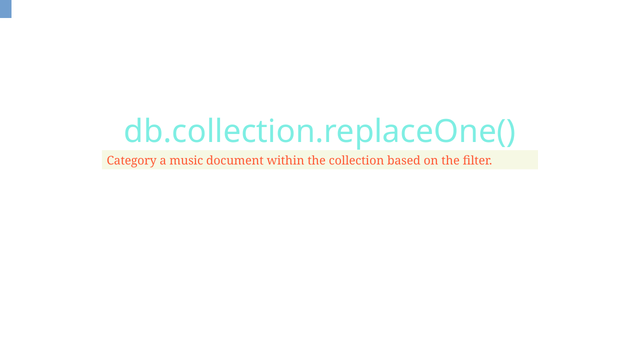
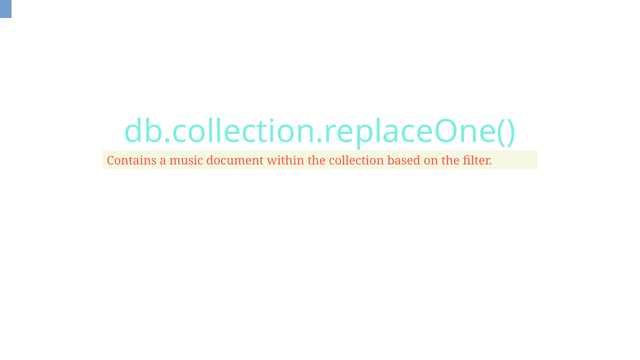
Category: Category -> Contains (132, 161)
